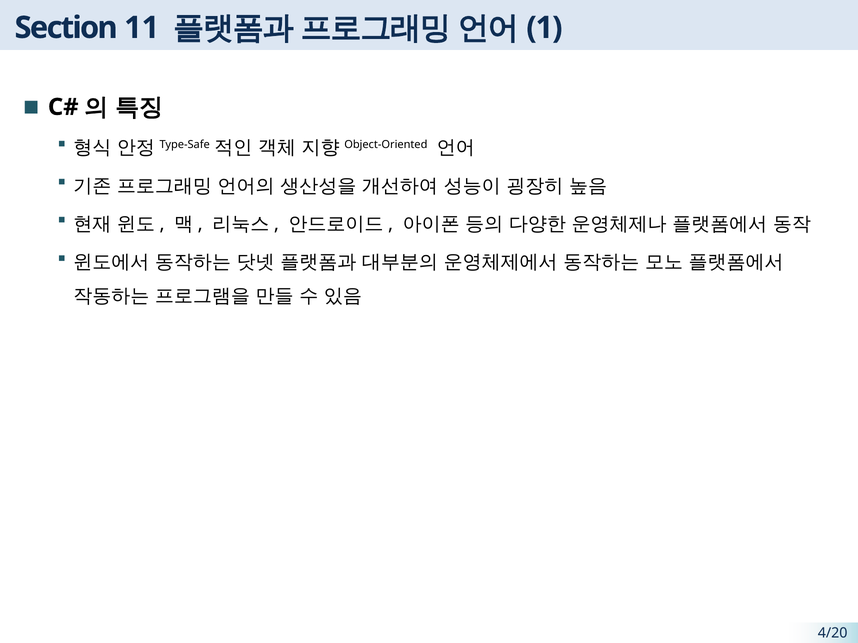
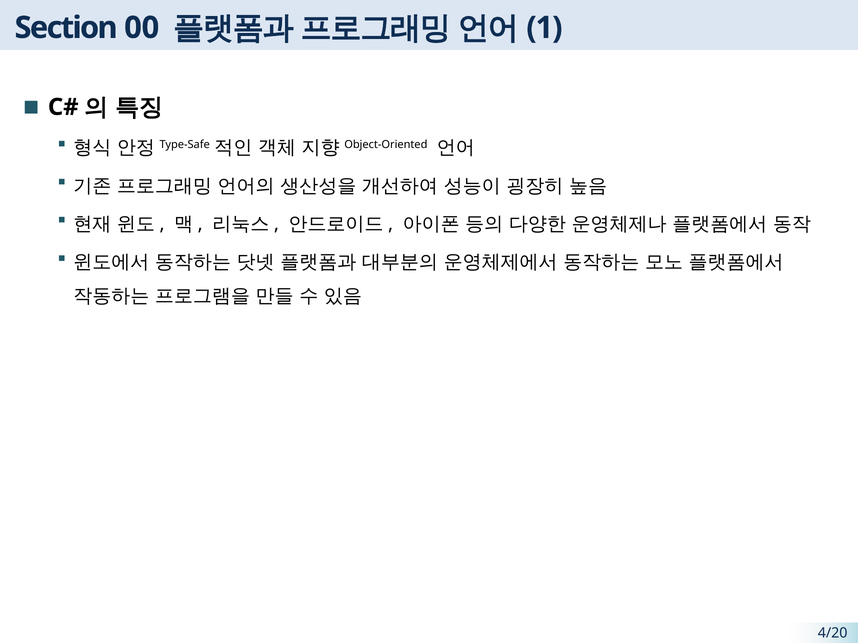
11: 11 -> 00 (142, 28)
